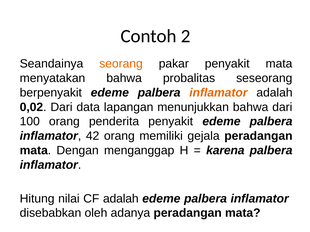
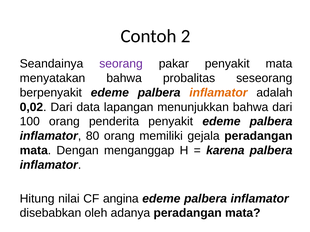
seorang colour: orange -> purple (121, 64)
42: 42 -> 80 (93, 136)
CF adalah: adalah -> angina (121, 199)
